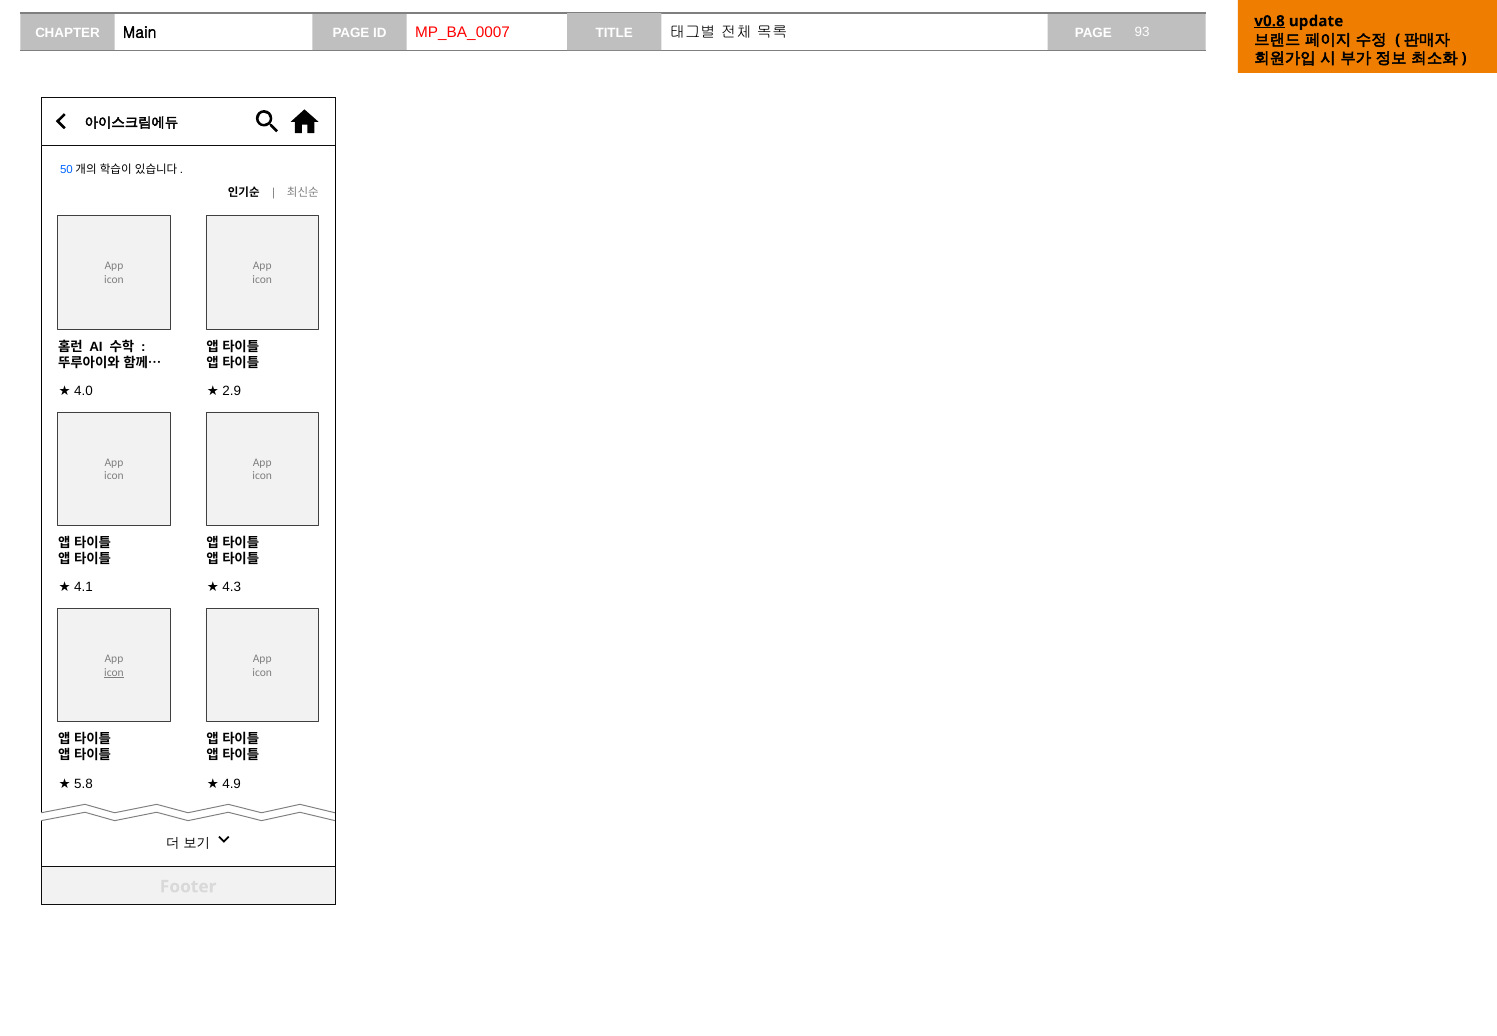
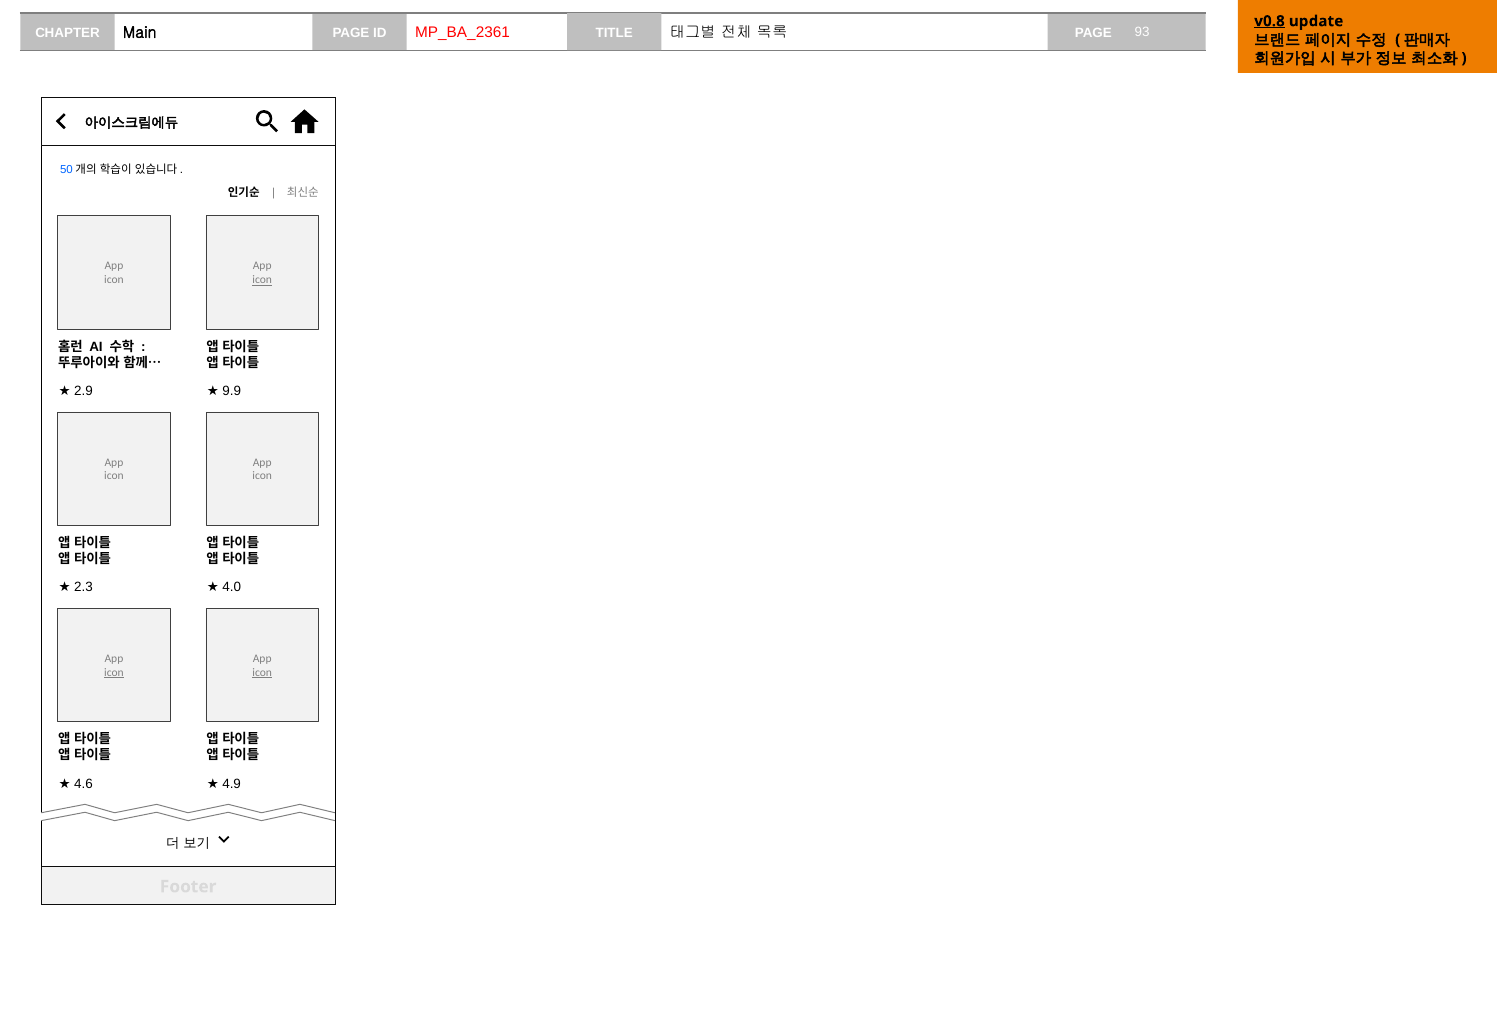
MP_BA_0007: MP_BA_0007 -> MP_BA_2361 (463, 33)
icon underline: none -> present (262, 280)
4.0: 4.0 -> 2.9 (83, 391)
2.9: 2.9 -> 9.9 (232, 391)
4.1: 4.1 -> 2.3 (83, 588)
4.3: 4.3 -> 4.0 (232, 588)
icon underline: none -> present (262, 673)
5.8: 5.8 -> 4.6 (83, 784)
